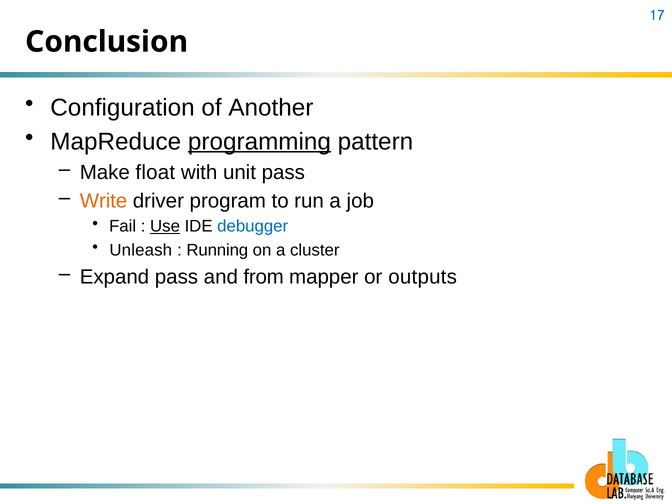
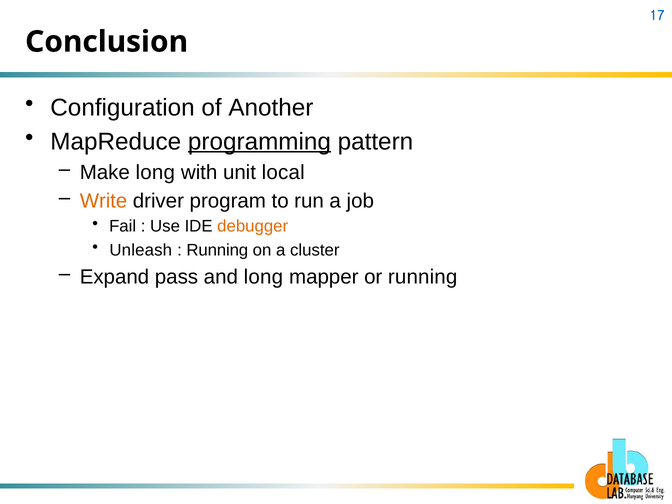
Make float: float -> long (155, 172)
unit pass: pass -> local (283, 172)
Use underline: present -> none (165, 226)
debugger colour: blue -> orange (253, 226)
and from: from -> long (263, 277)
or outputs: outputs -> running (423, 277)
